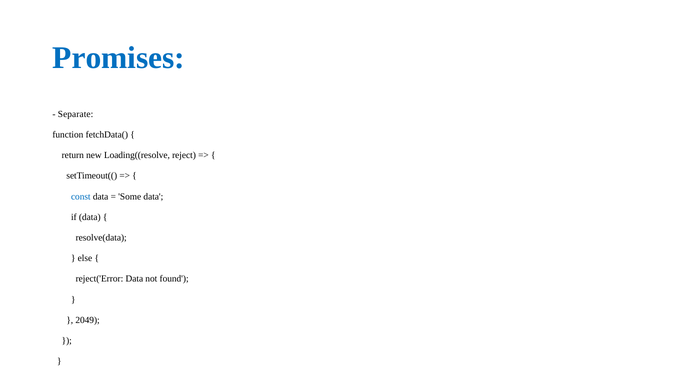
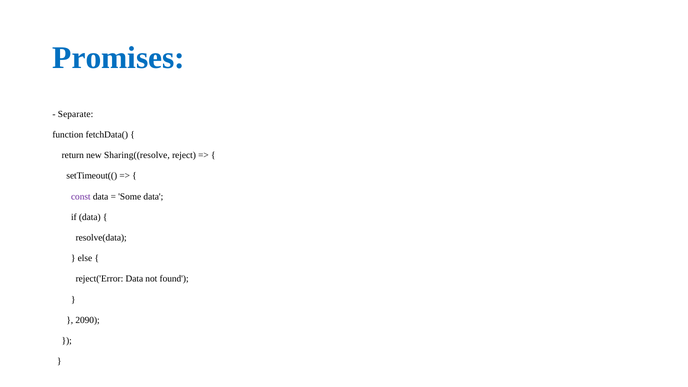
Loading((resolve: Loading((resolve -> Sharing((resolve (137, 155)
const colour: blue -> purple (81, 196)
2049: 2049 -> 2090 (88, 320)
